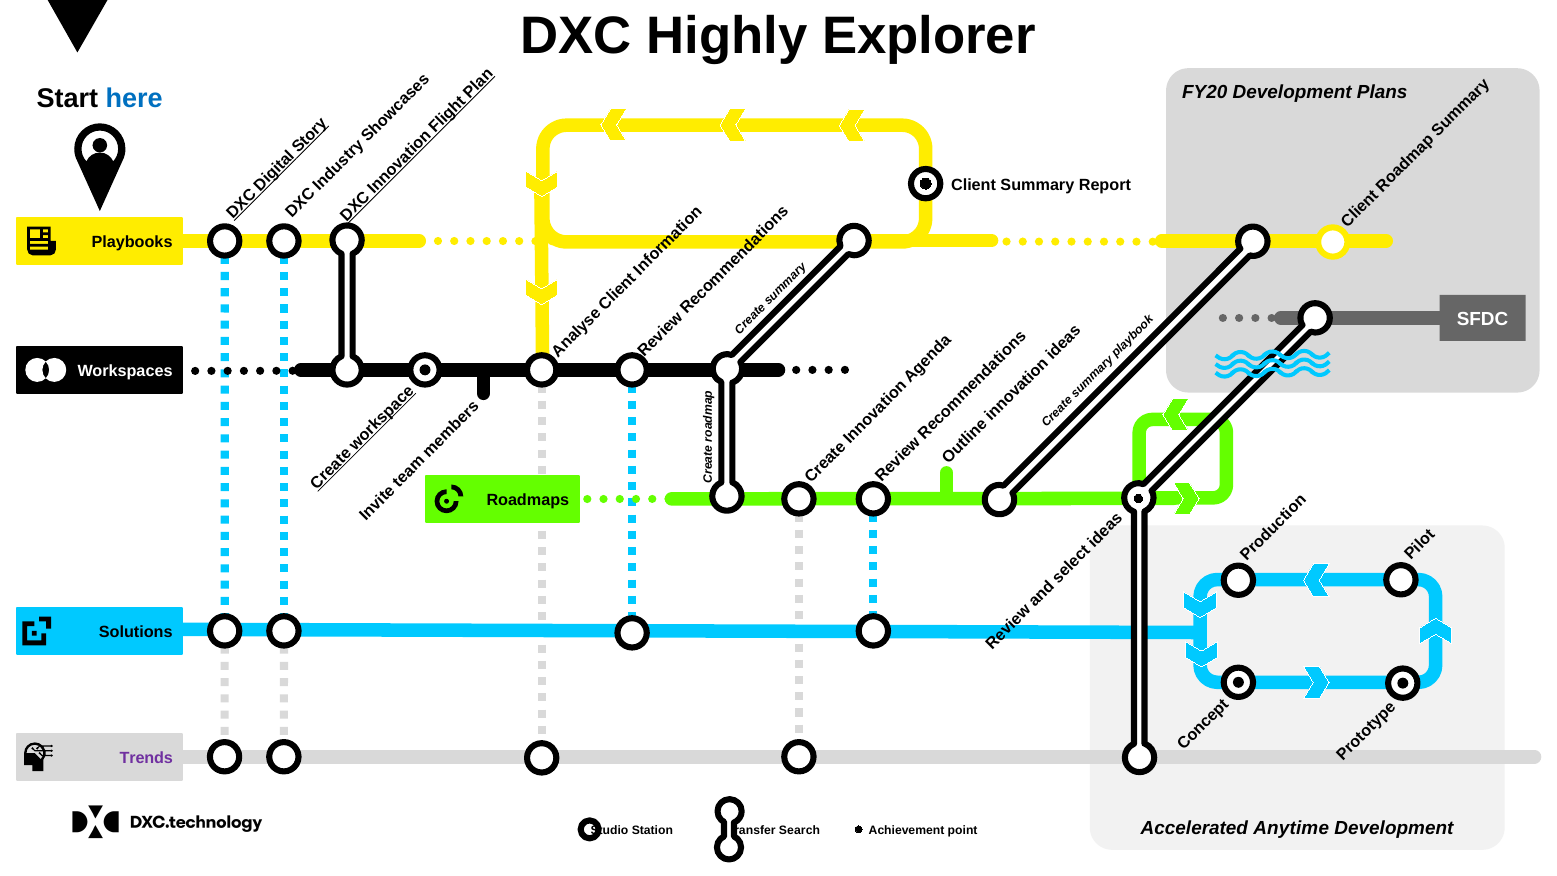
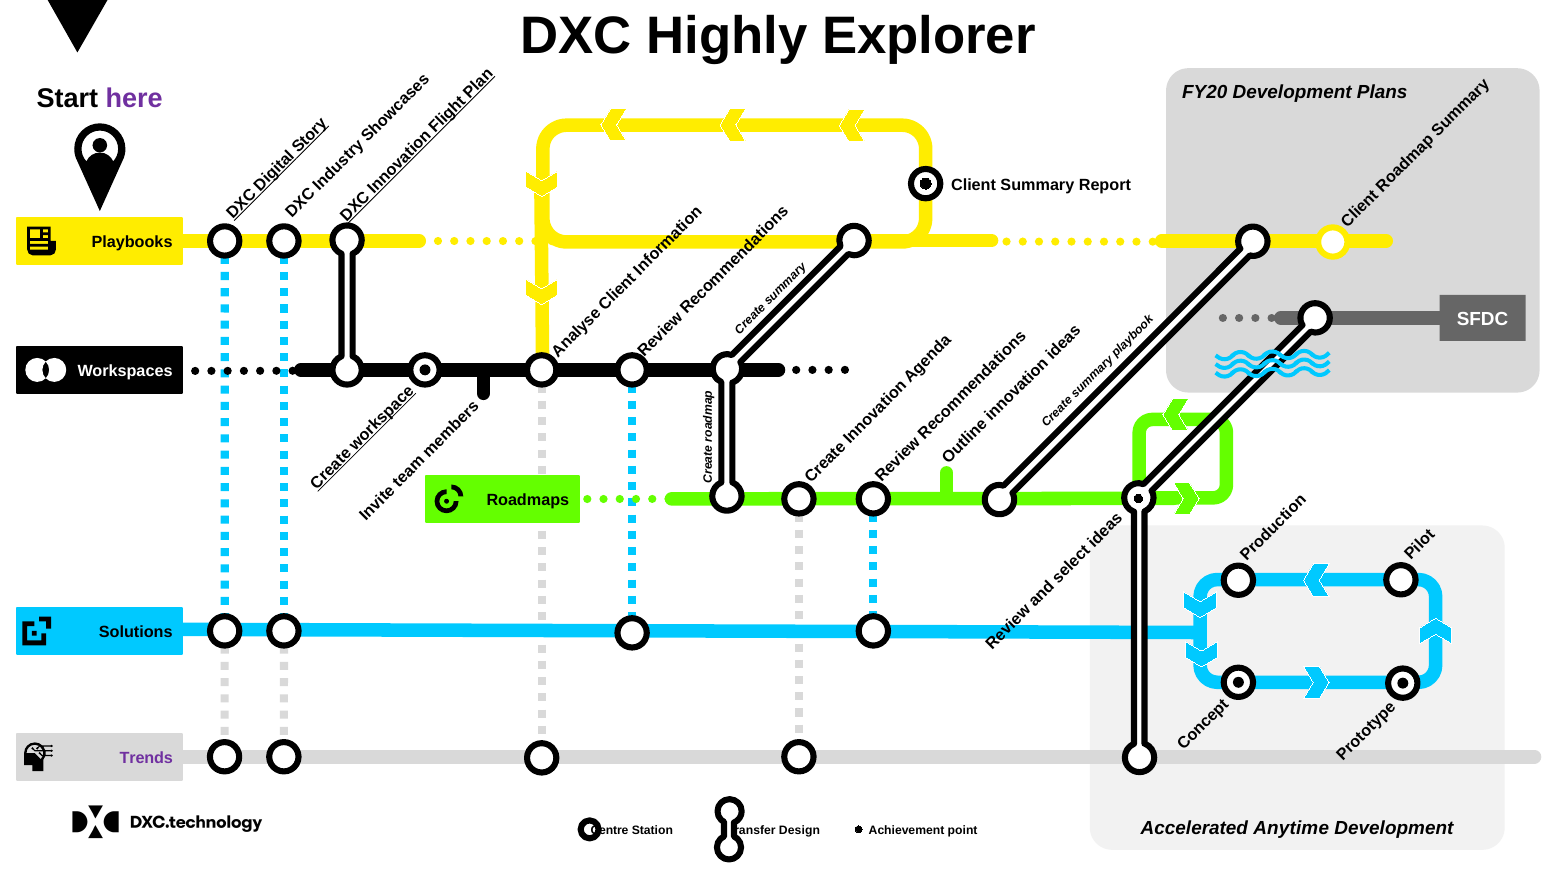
here colour: blue -> purple (134, 98)
Studio: Studio -> Centre (610, 830)
Search: Search -> Design (800, 830)
